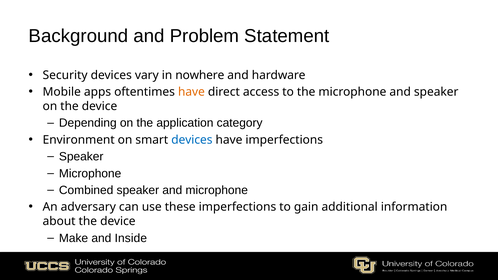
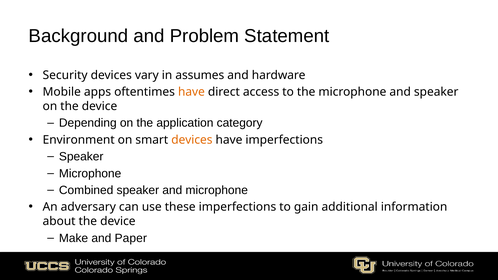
nowhere: nowhere -> assumes (200, 75)
devices colour: blue -> orange (192, 140)
Inside: Inside -> Paper (131, 238)
